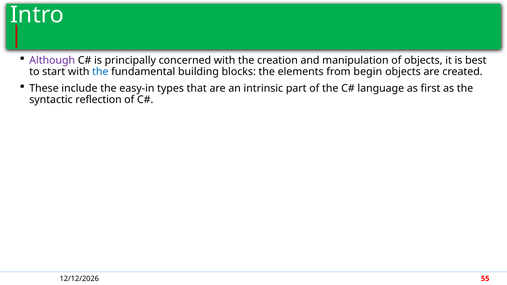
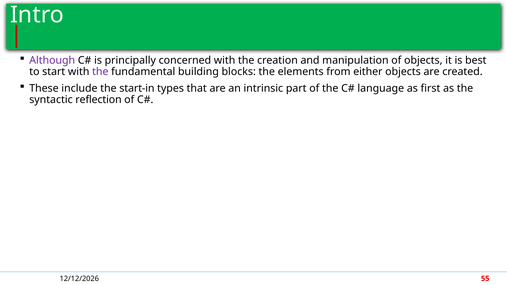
the colour: blue -> purple (100, 72)
begin: begin -> either (368, 72)
easy-in: easy-in -> start-in (137, 88)
